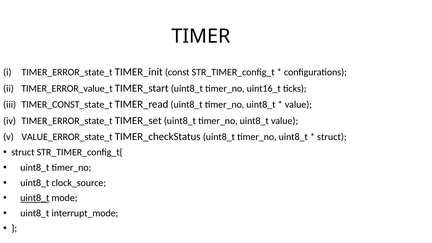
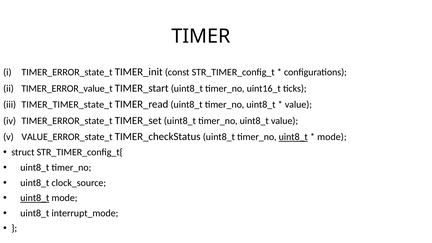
TIMER_CONST_state_t: TIMER_CONST_state_t -> TIMER_TIMER_state_t (67, 105)
uint8_t underline: none -> present (293, 137)
struct: struct -> mode (332, 137)
